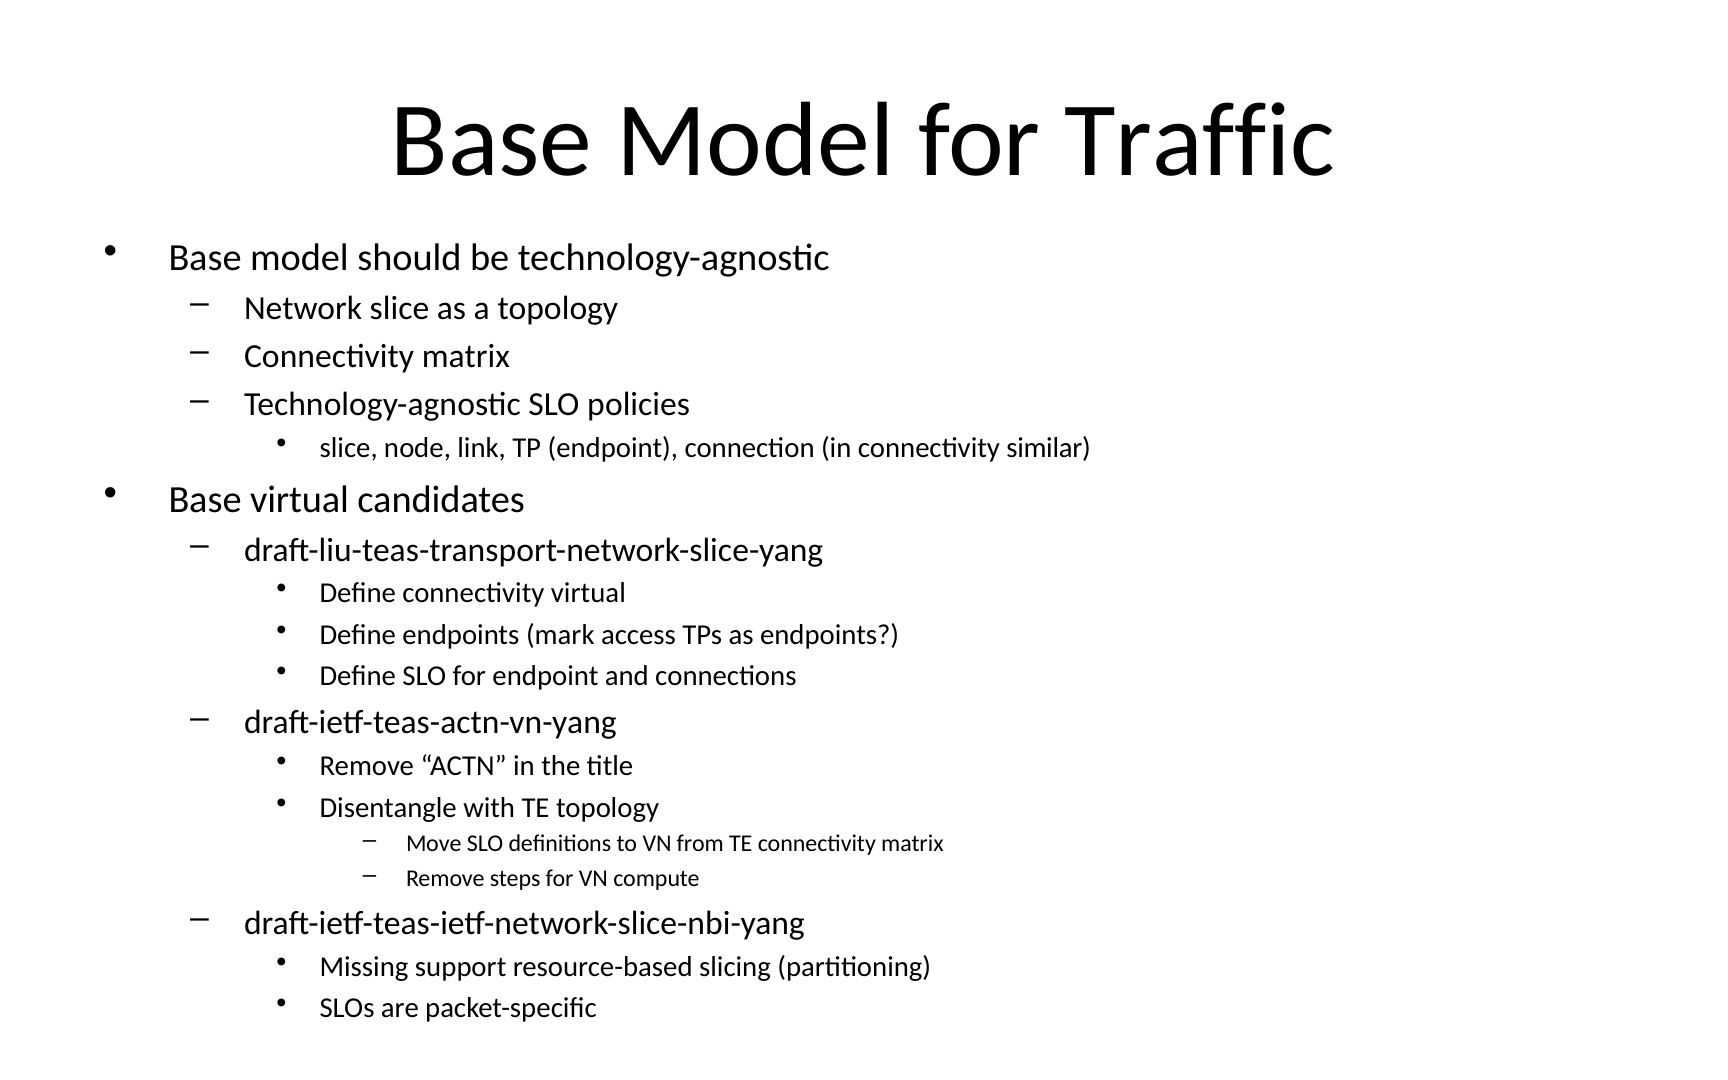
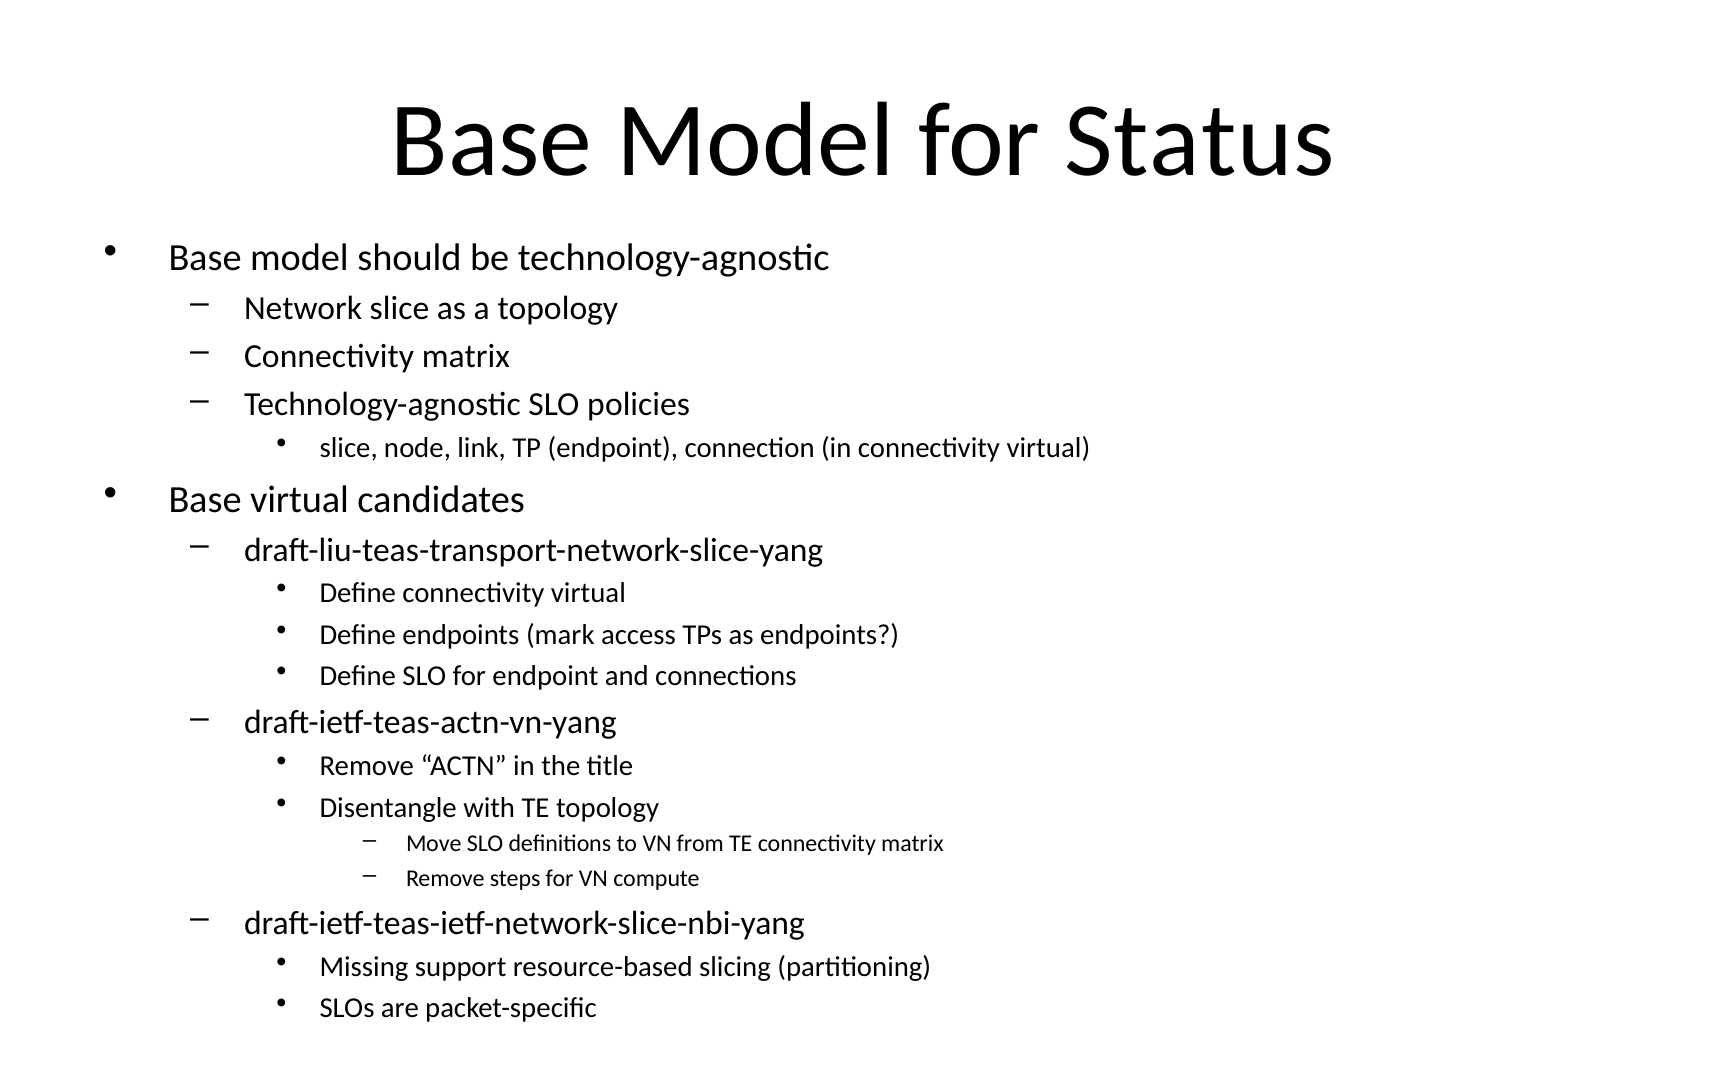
Traffic: Traffic -> Status (1200, 141)
in connectivity similar: similar -> virtual (1048, 448)
